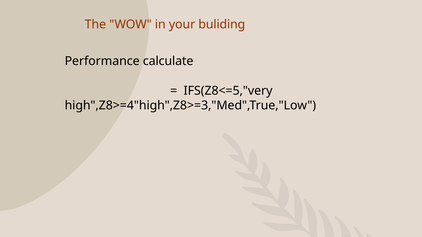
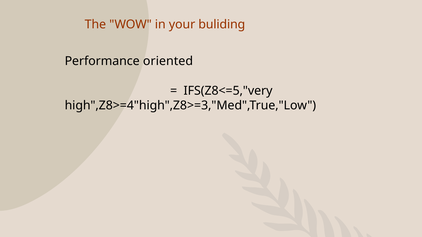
calculate: calculate -> oriented (168, 61)
